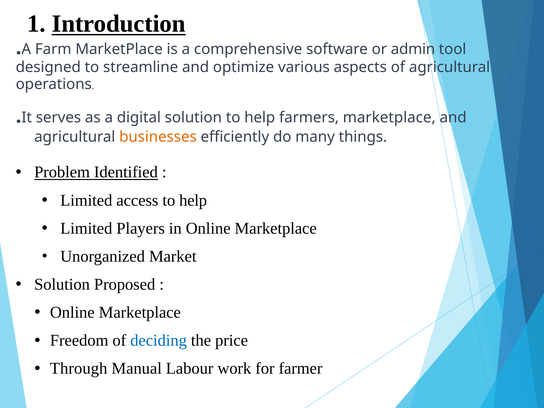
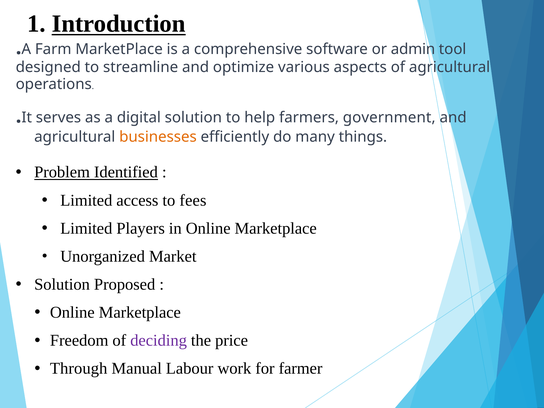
farmers marketplace: marketplace -> government (389, 118)
access to help: help -> fees (193, 200)
deciding colour: blue -> purple (159, 340)
